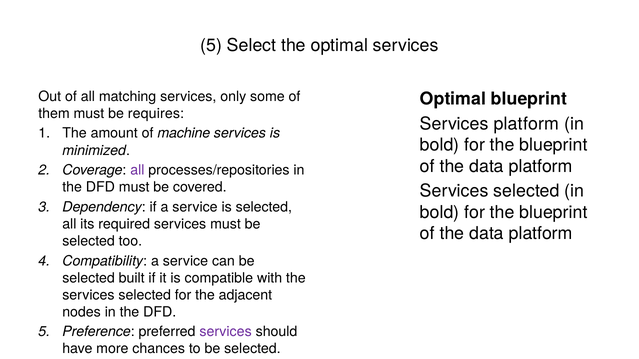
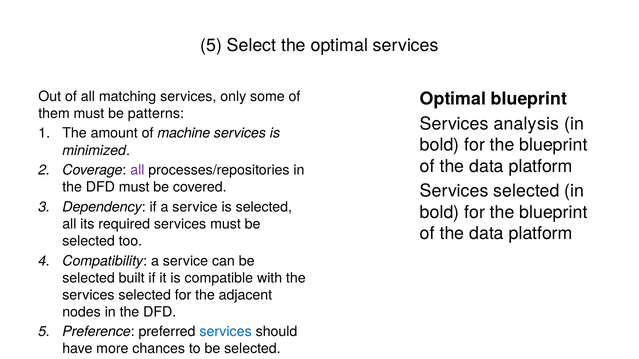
requires: requires -> patterns (156, 114)
Services platform: platform -> analysis (526, 124)
services colour: purple -> blue (226, 332)
